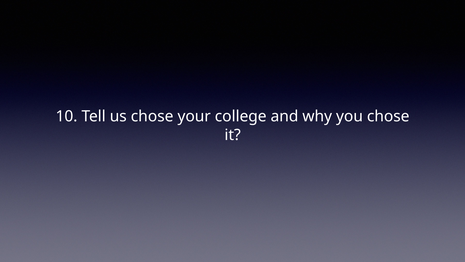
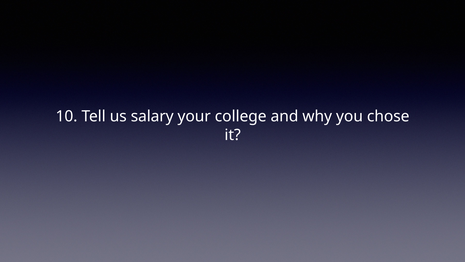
us chose: chose -> salary (152, 116)
